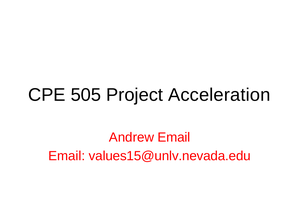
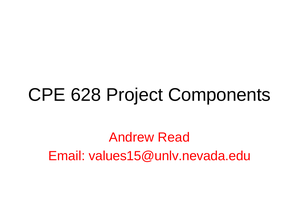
505: 505 -> 628 (86, 95)
Acceleration: Acceleration -> Components (219, 95)
Andrew Email: Email -> Read (174, 137)
